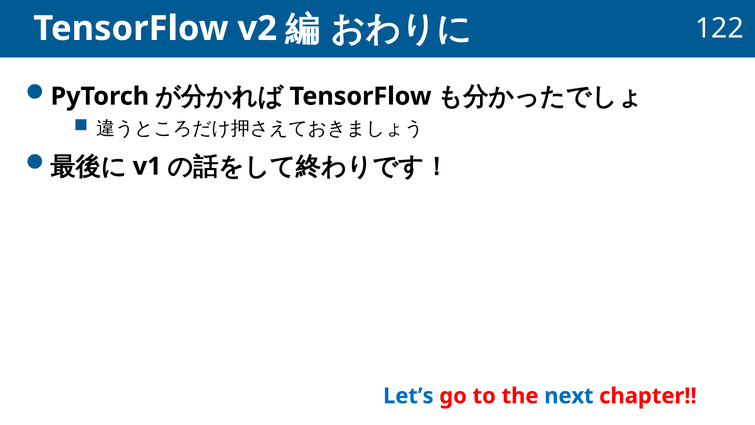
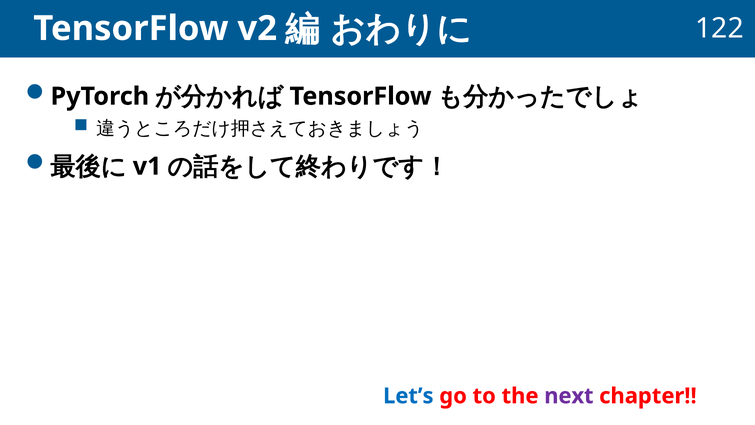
next colour: blue -> purple (569, 396)
